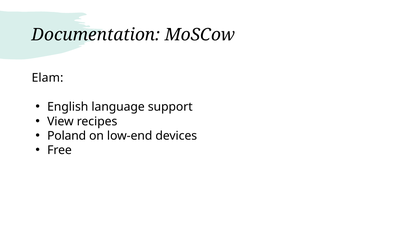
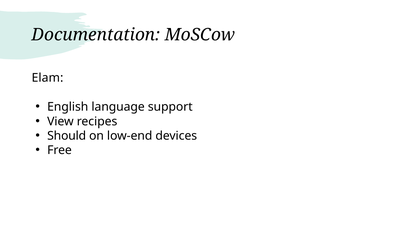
Poland: Poland -> Should (67, 136)
